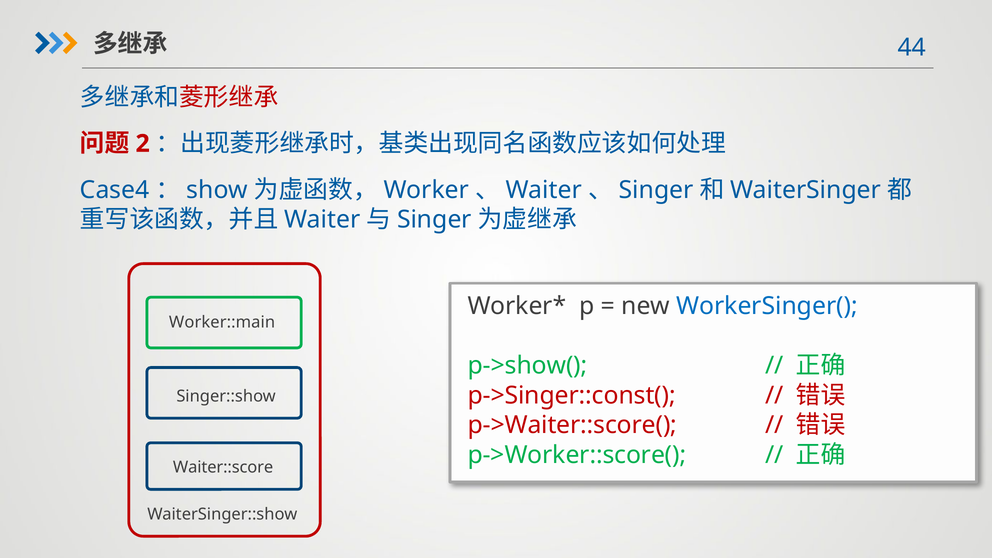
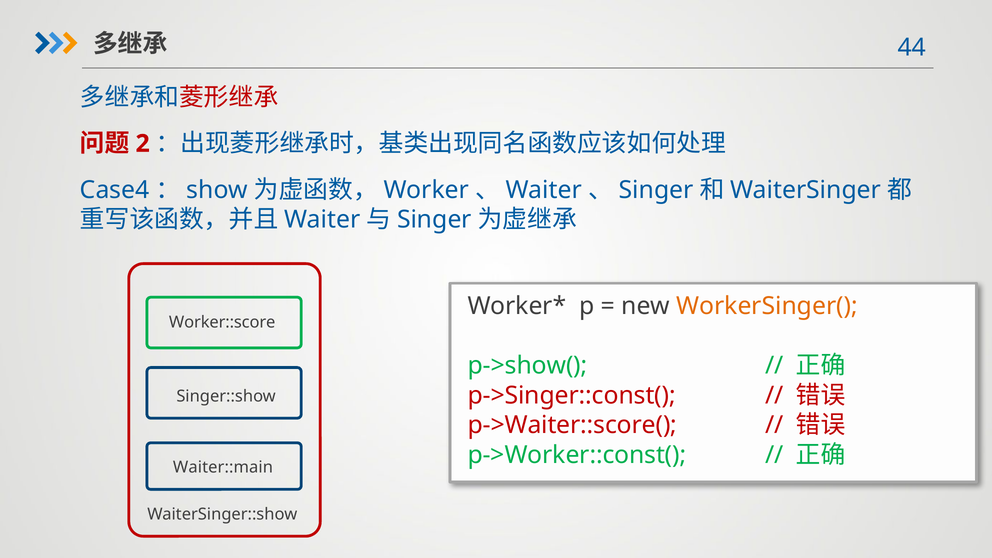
WorkerSinger( colour: blue -> orange (767, 306)
Worker::main: Worker::main -> Worker::score (222, 322)
p->Worker::score(: p->Worker::score( -> p->Worker::const( (577, 455)
Waiter::score: Waiter::score -> Waiter::main (223, 468)
